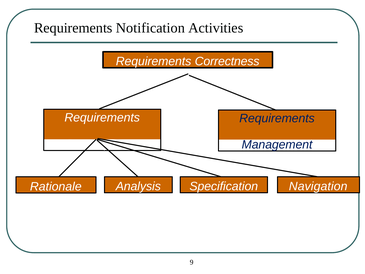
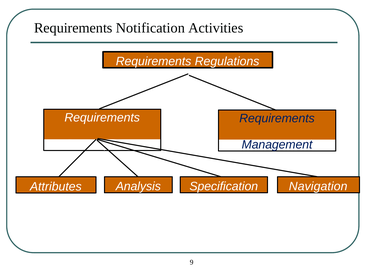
Correctness: Correctness -> Regulations (227, 61)
Rationale: Rationale -> Attributes (56, 186)
